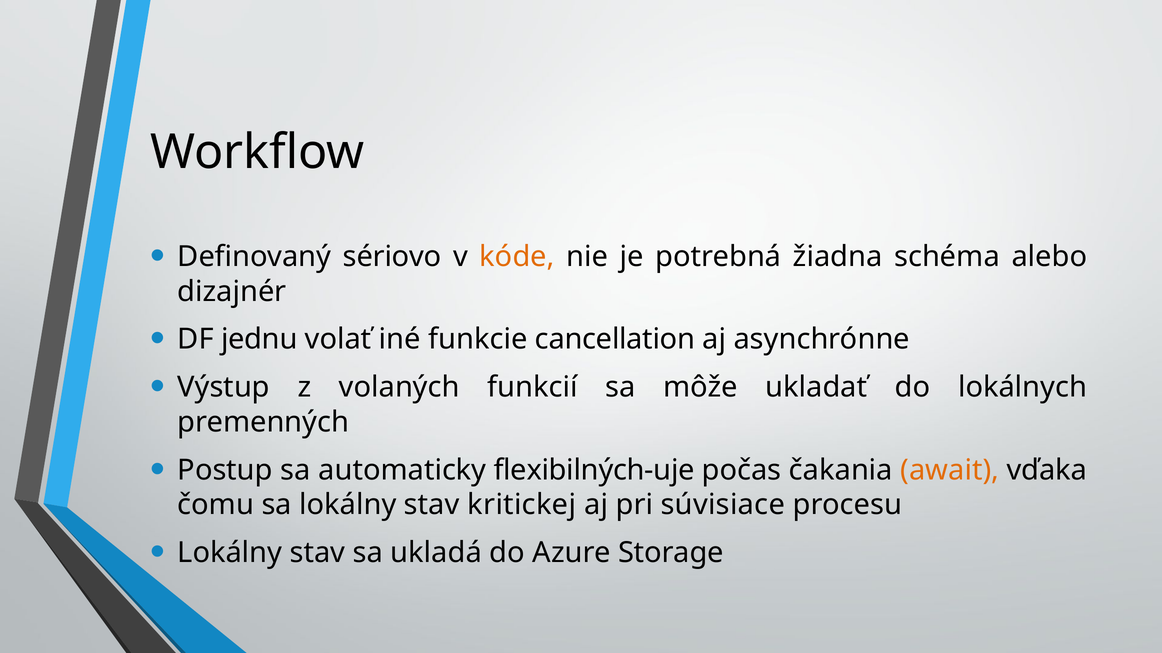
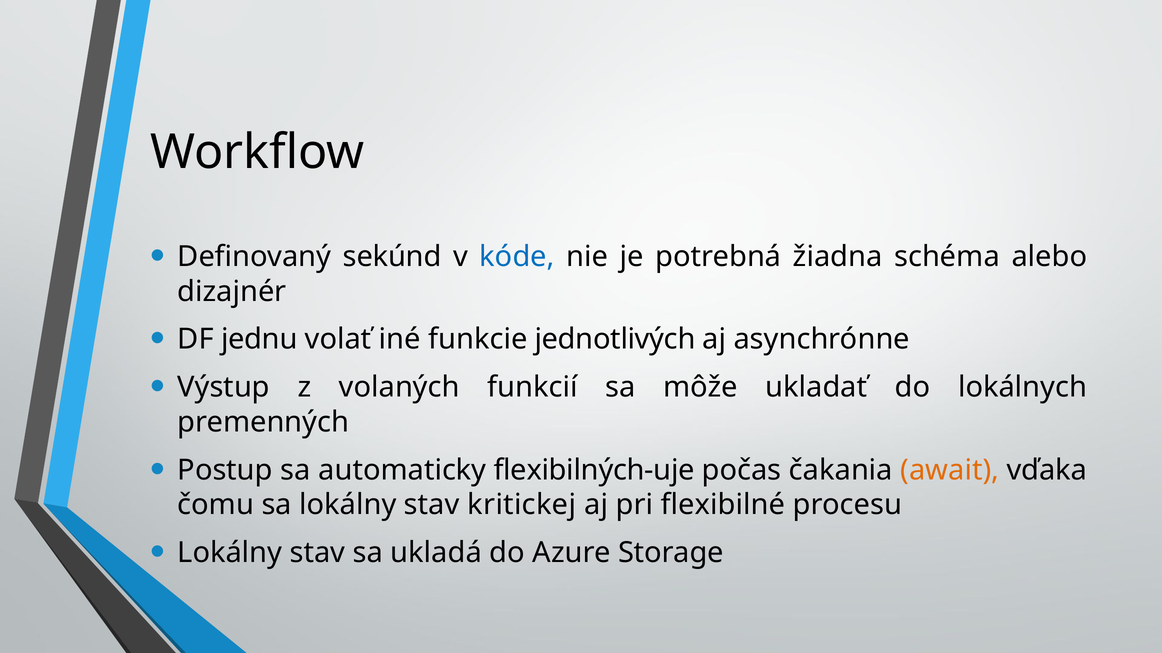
sériovo: sériovo -> sekúnd (392, 257)
kóde colour: orange -> blue (517, 257)
cancellation: cancellation -> jednotlivých (615, 340)
súvisiace: súvisiace -> flexibilné (723, 505)
